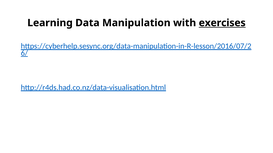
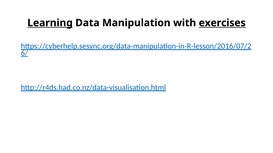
Learning underline: none -> present (50, 23)
